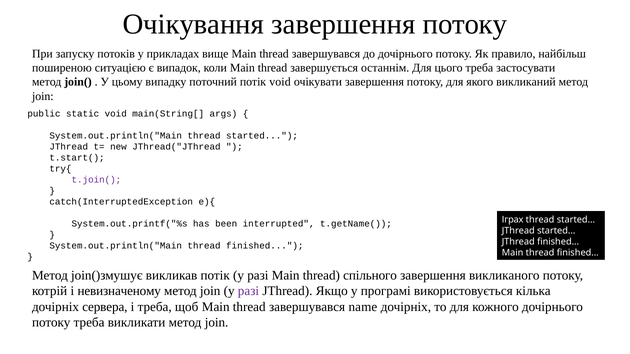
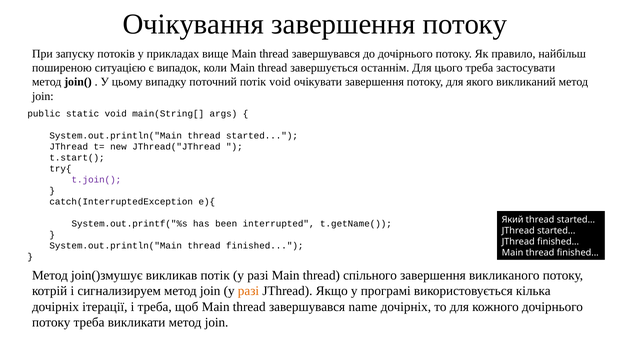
Іграх: Іграх -> Який (513, 220)
невизначеному: невизначеному -> сигнализируем (119, 291)
разі colour: purple -> orange (248, 291)
сервера: сервера -> ітерації (105, 307)
